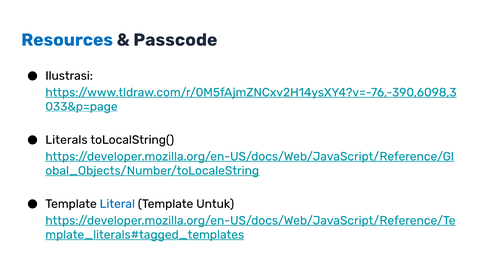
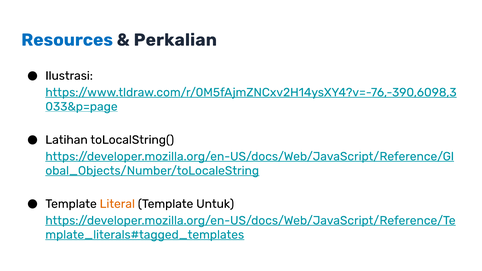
Passcode: Passcode -> Perkalian (175, 40)
Literals: Literals -> Latihan (67, 140)
Literal colour: blue -> orange (117, 204)
